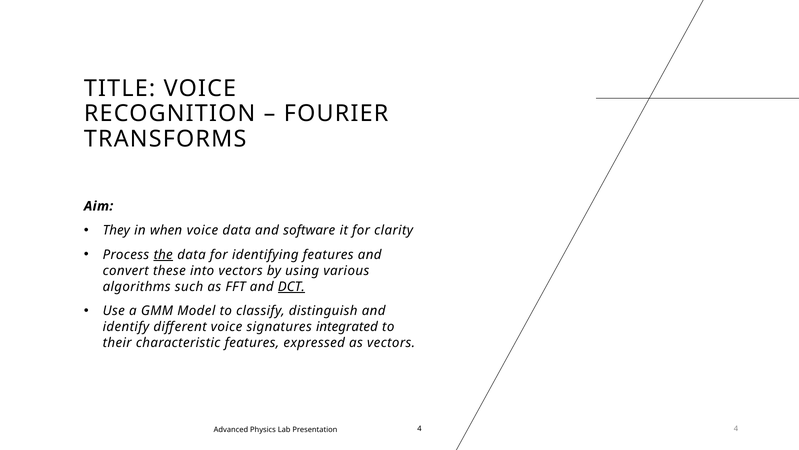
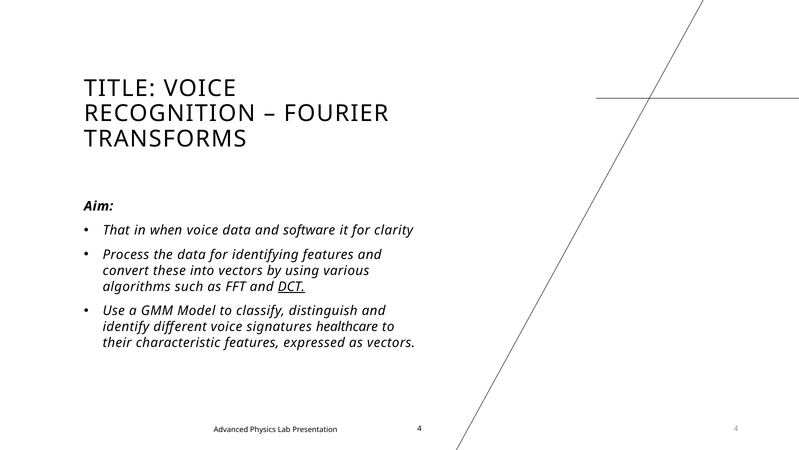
They: They -> That (116, 230)
the underline: present -> none (163, 254)
integrated: integrated -> healthcare (347, 327)
